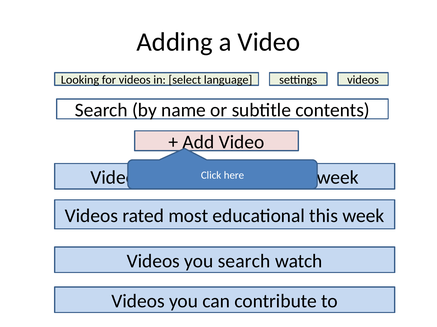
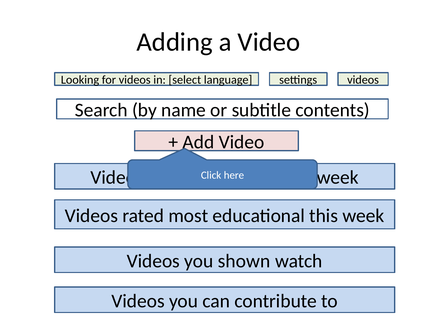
you search: search -> shown (244, 262)
